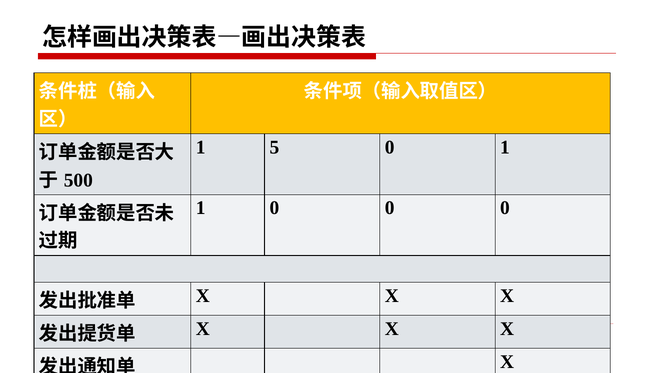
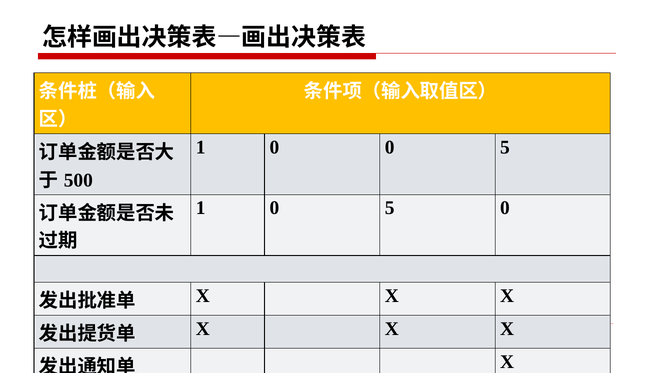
5: 5 -> 0 (274, 147)
1: 1 -> 5 (505, 147)
1 0 0: 0 -> 5 (390, 208)
